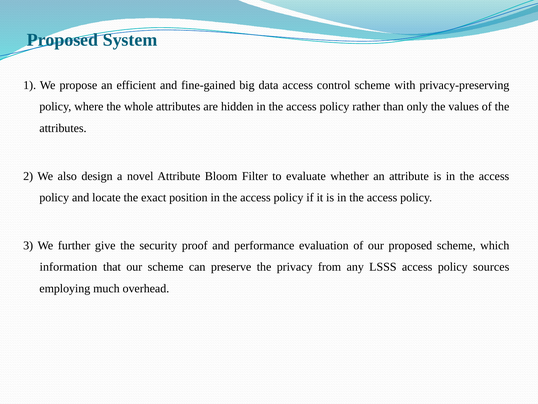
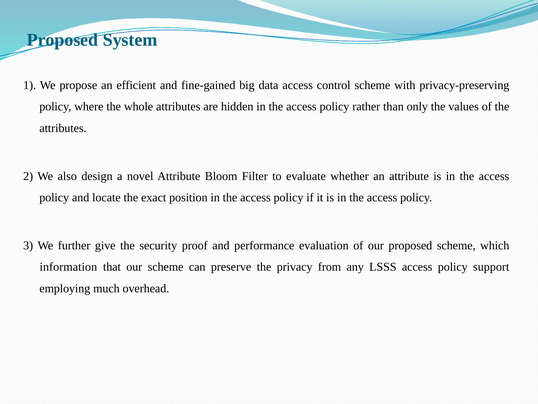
sources: sources -> support (491, 267)
